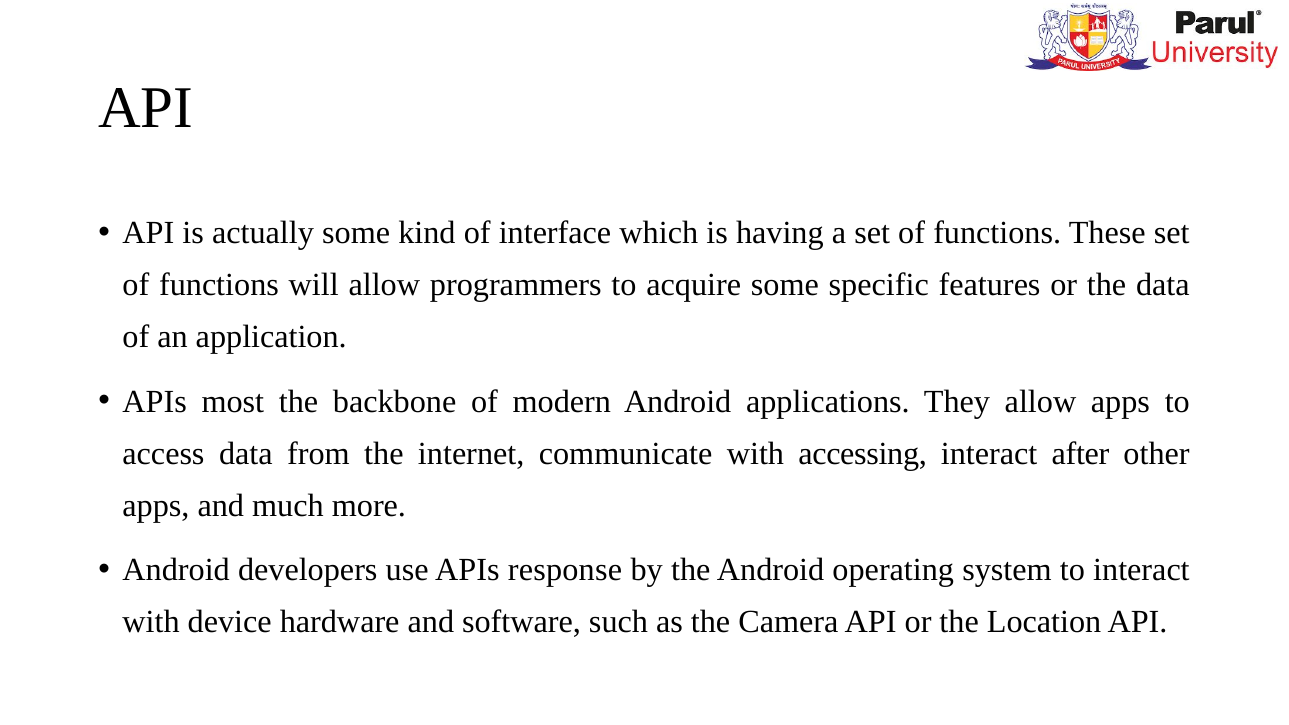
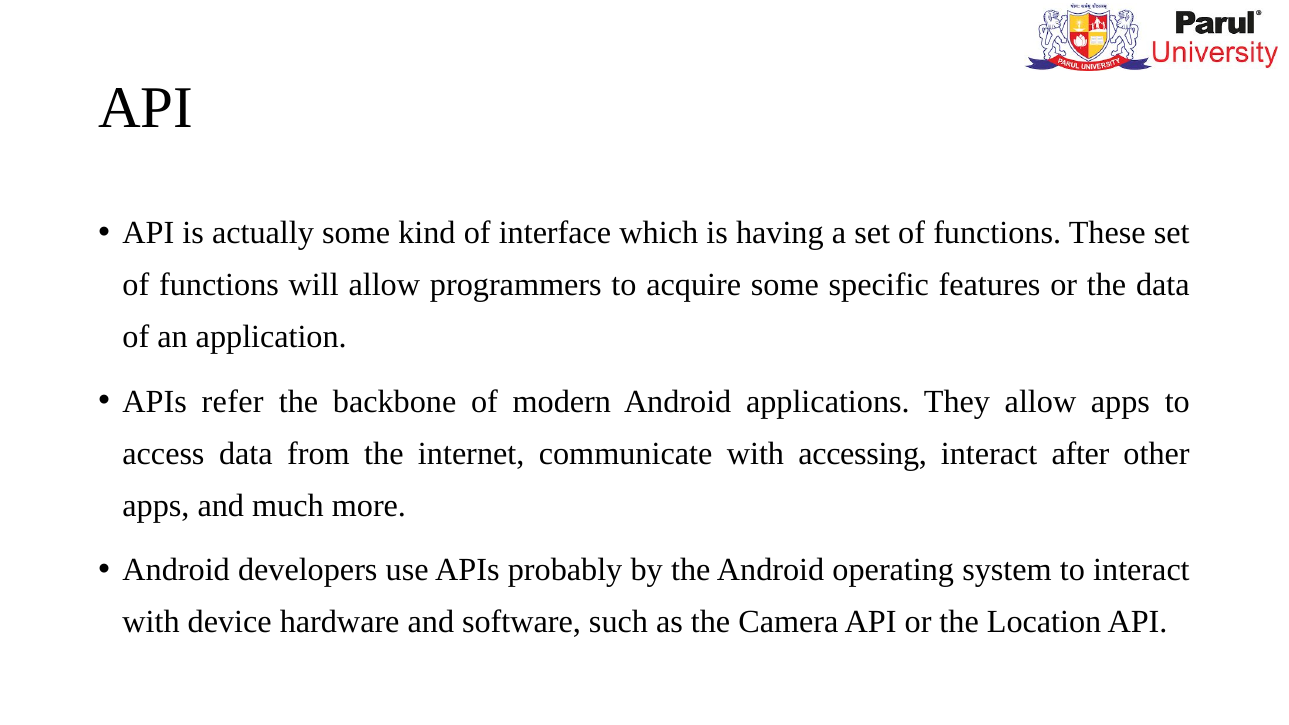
most: most -> refer (233, 402)
response: response -> probably (565, 570)
